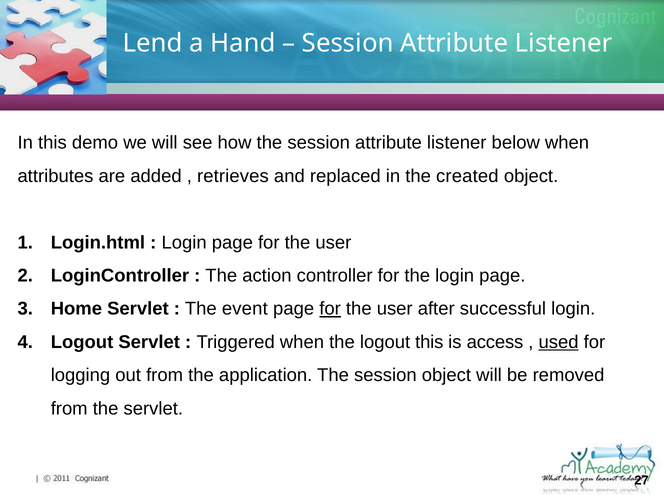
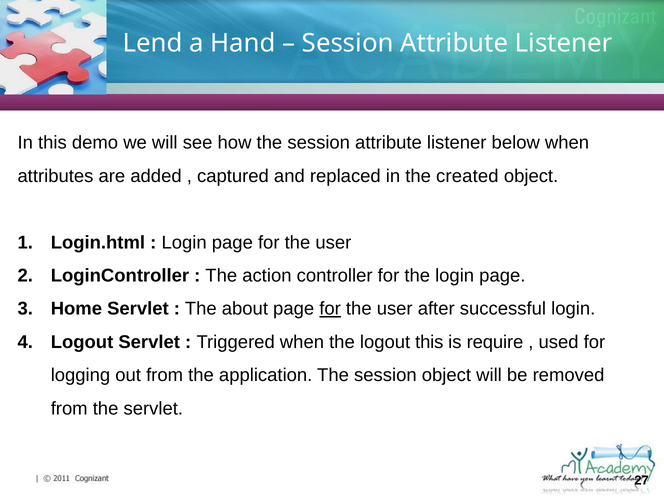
retrieves: retrieves -> captured (233, 176)
event: event -> about (245, 309)
access: access -> require (495, 342)
used underline: present -> none (559, 342)
